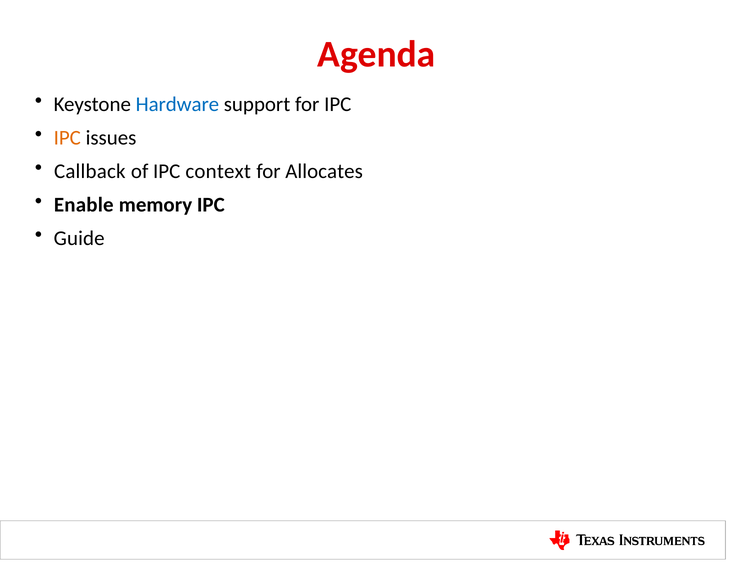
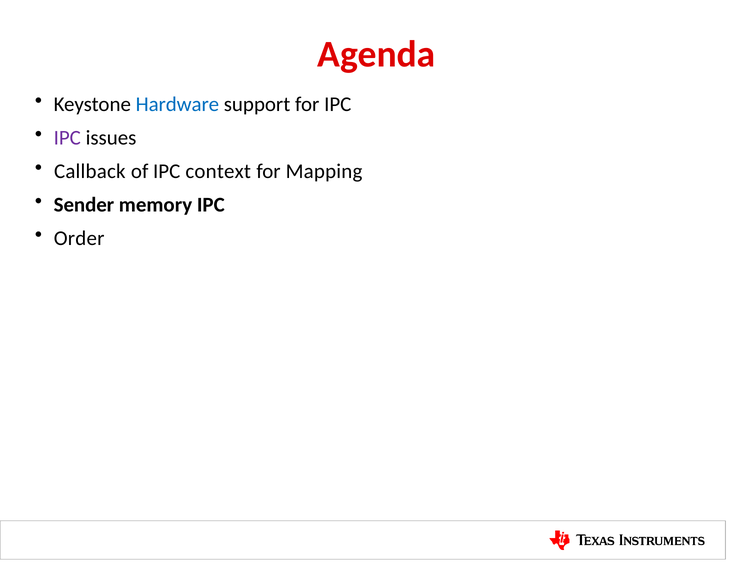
IPC colour: orange -> purple (67, 138)
Allocates: Allocates -> Mapping (324, 171)
Enable: Enable -> Sender (84, 205)
Guide: Guide -> Order (79, 238)
